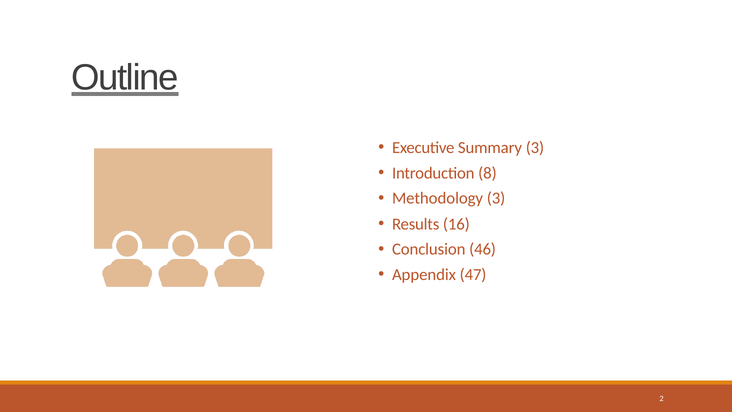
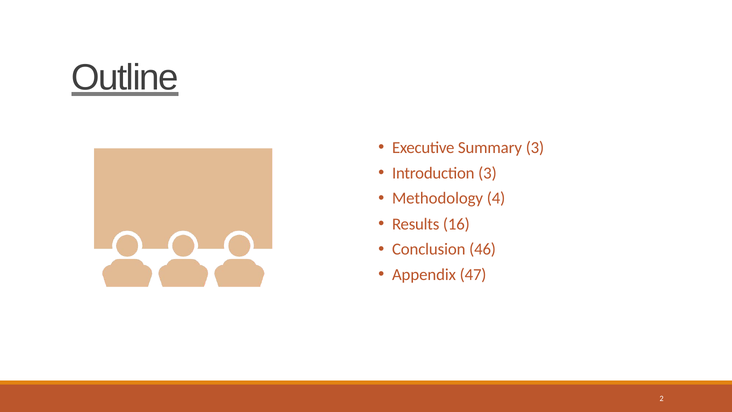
Introduction 8: 8 -> 3 (487, 173)
Methodology 3: 3 -> 4 (496, 198)
